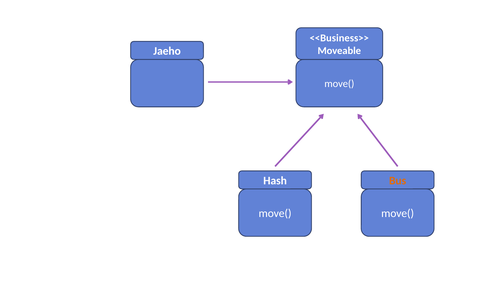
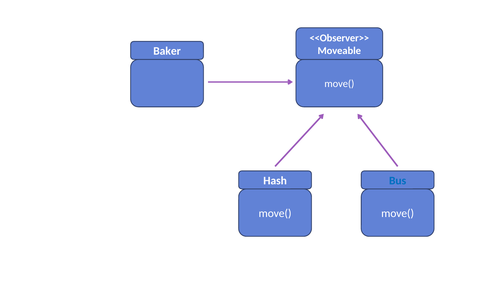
<<Business>>: <<Business>> -> <<Observer>> (339, 38)
Jaeho: Jaeho -> Baker (167, 51)
Bus colour: orange -> blue (398, 181)
